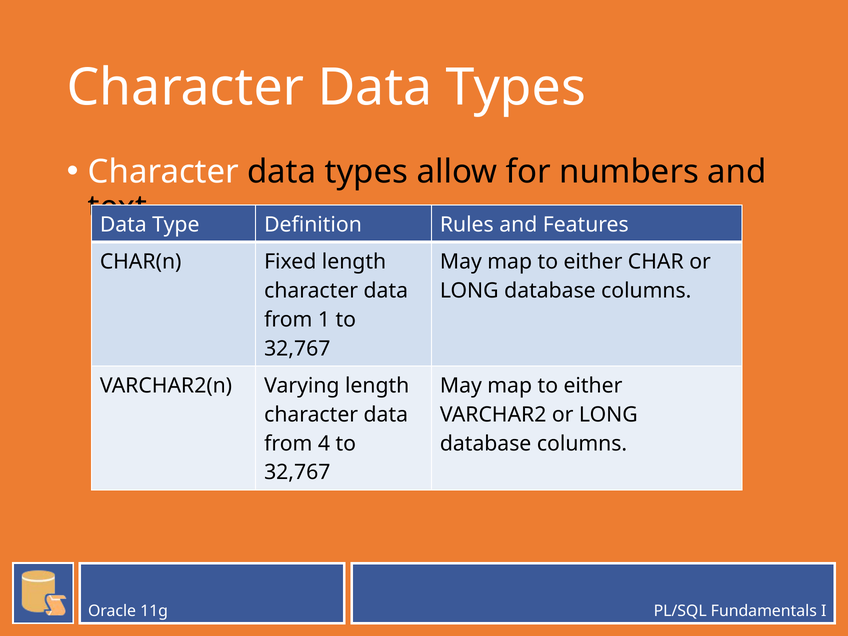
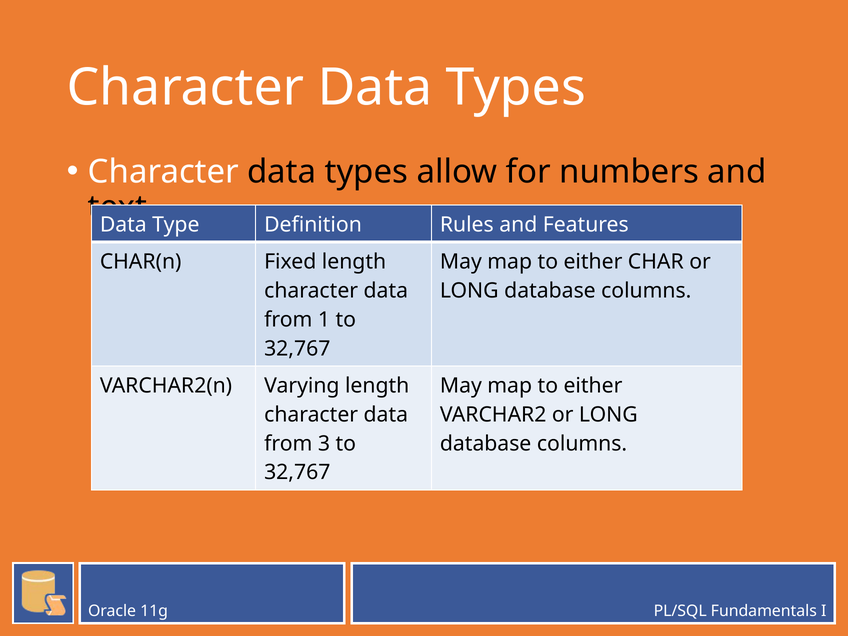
4: 4 -> 3 (324, 444)
